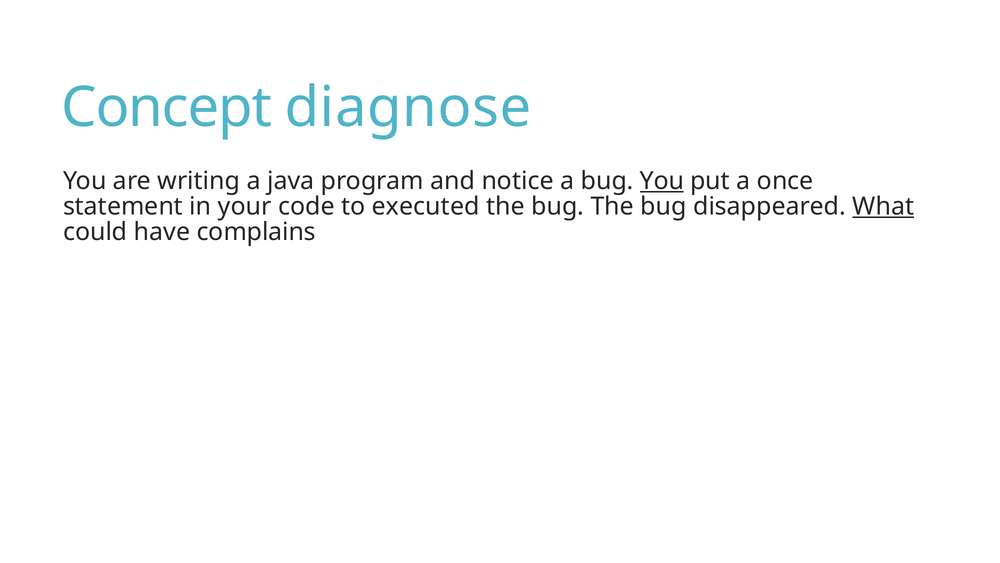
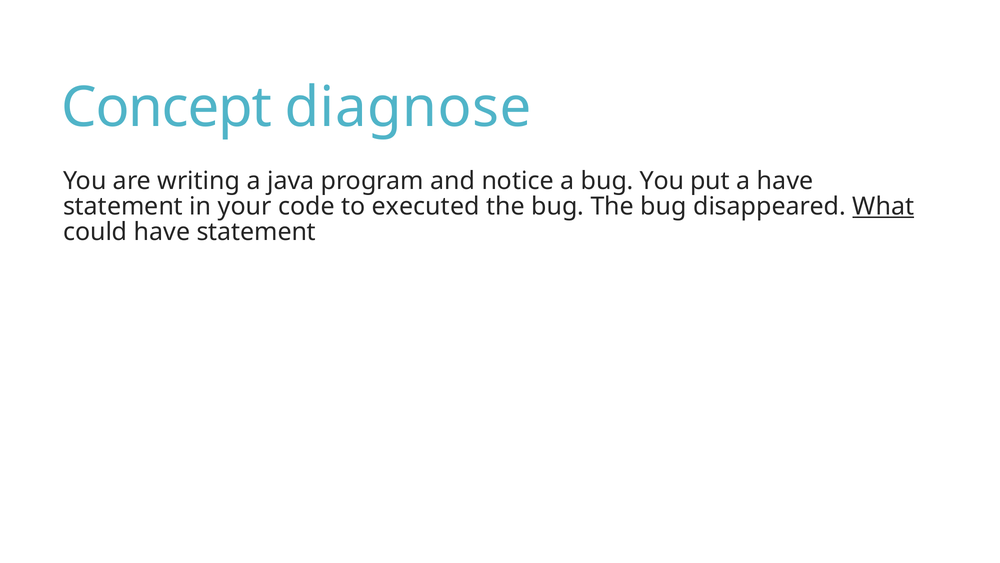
You underline: present -> none (662, 181)
a once: once -> have (785, 181)
could have complains: complains -> statement (256, 232)
